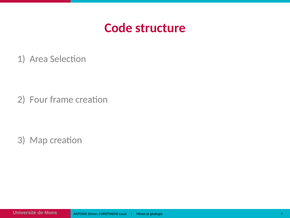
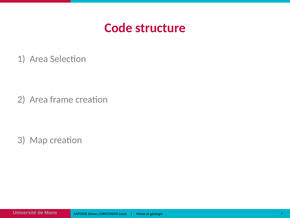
Four: Four -> Area (39, 99)
